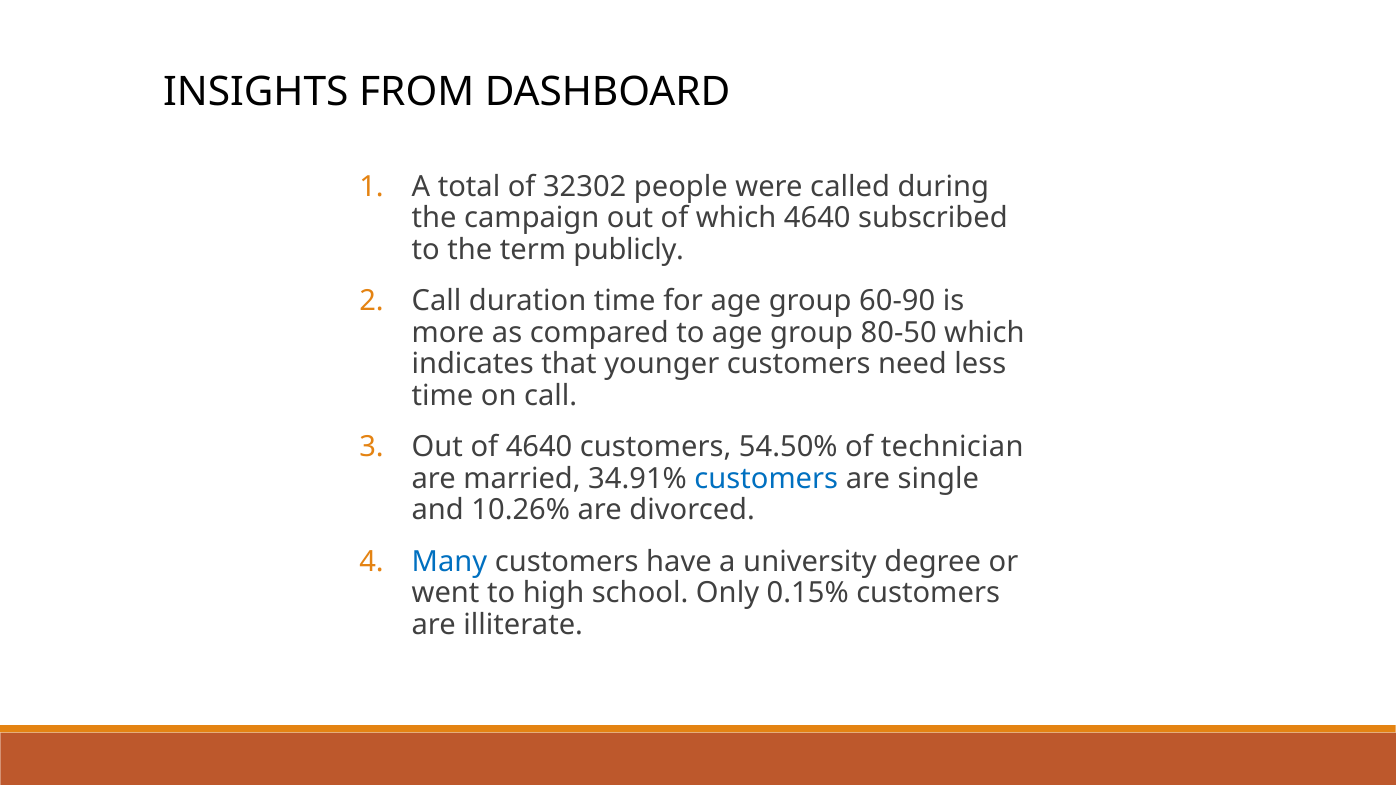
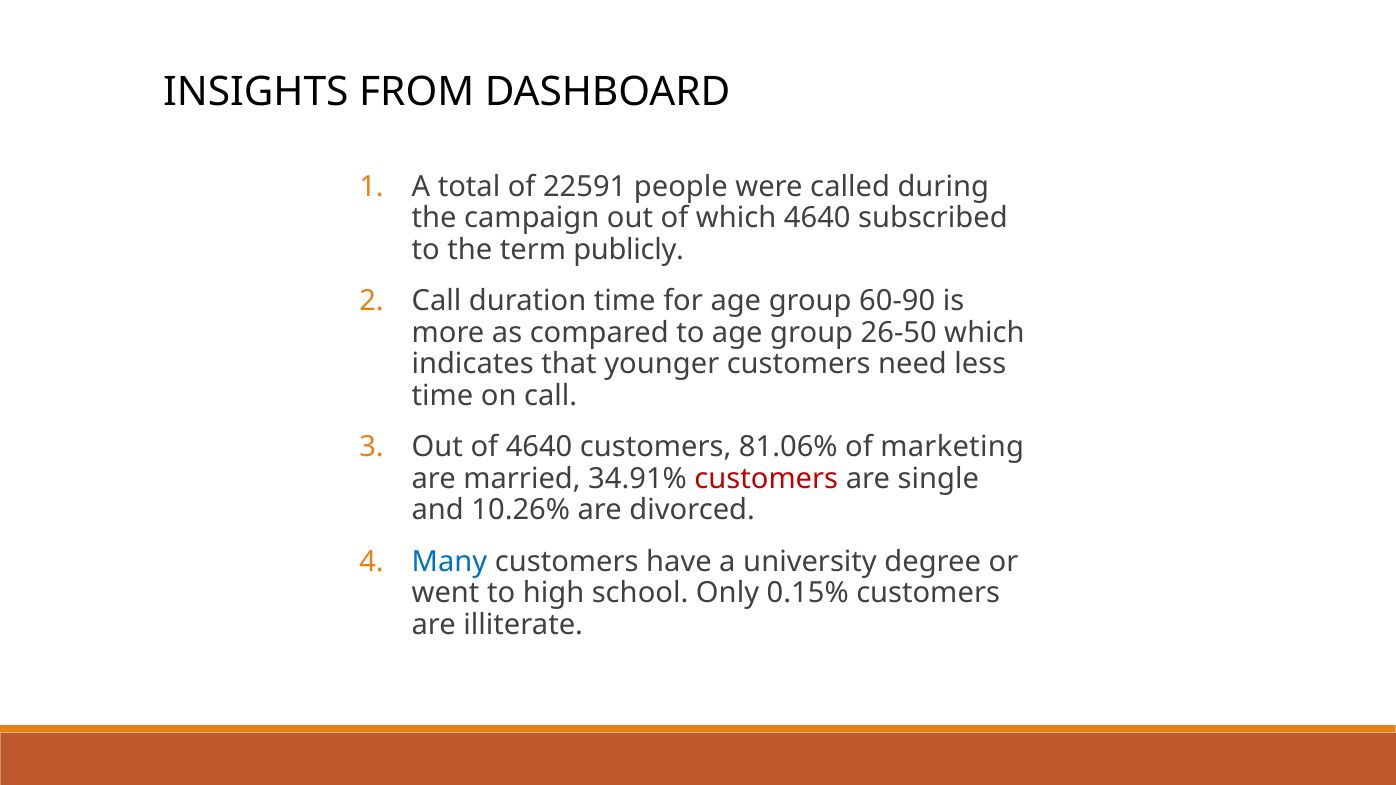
32302: 32302 -> 22591 (585, 187)
80-50: 80-50 -> 26-50 (899, 333)
54.50%: 54.50% -> 81.06% (788, 447)
technician: technician -> marketing (952, 447)
customers colour: blue -> red (766, 479)
